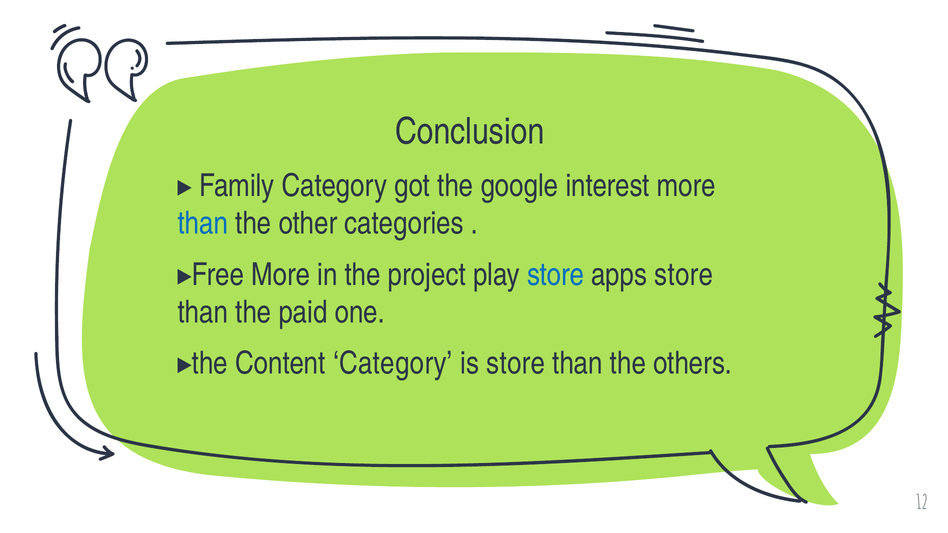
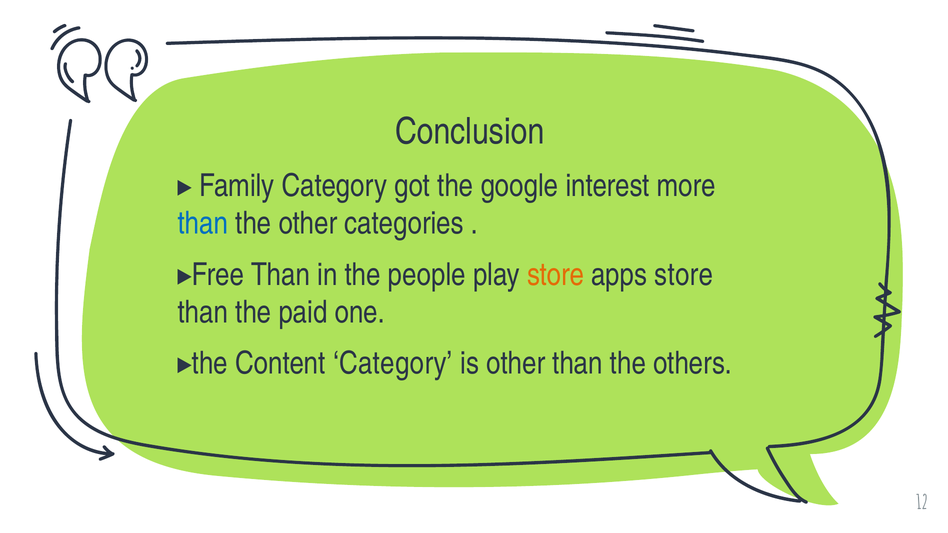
▸Free More: More -> Than (281, 275)
project: project -> people (427, 275)
store colour: blue -> orange (556, 275)
is store: store -> other (516, 364)
